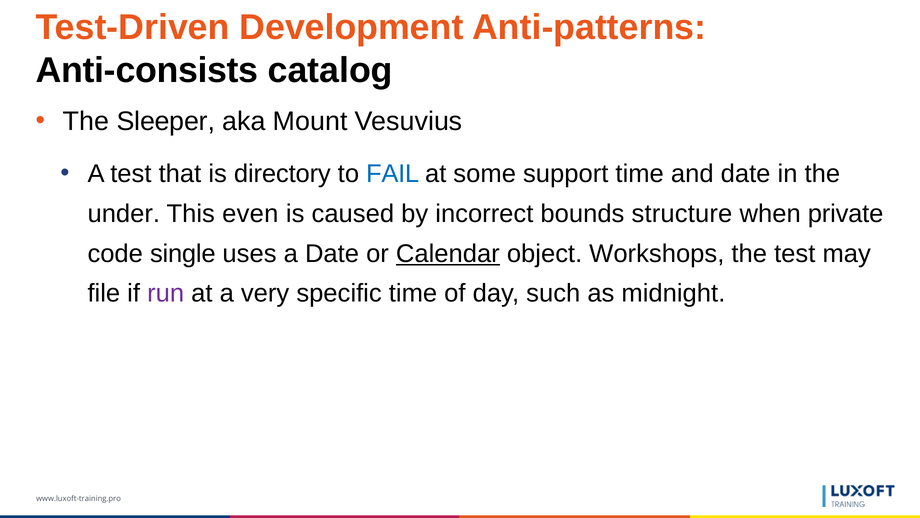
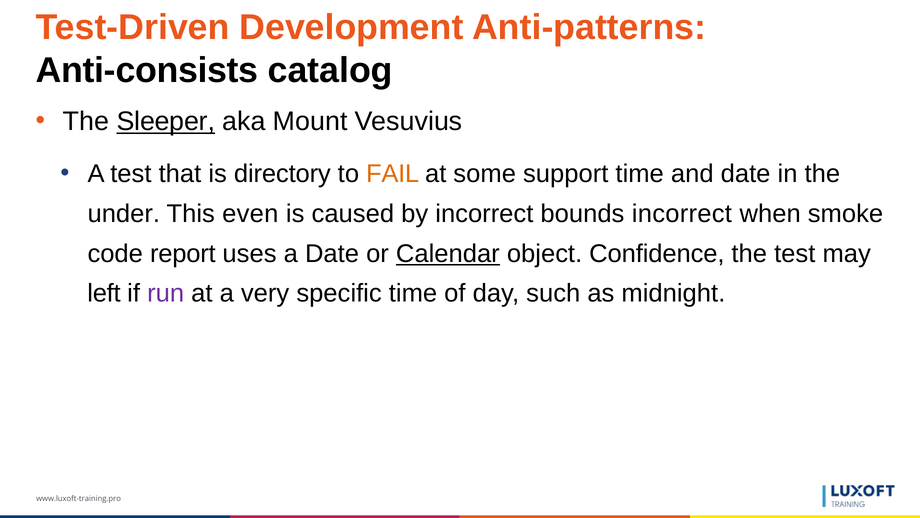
Sleeper underline: none -> present (166, 121)
FAIL colour: blue -> orange (393, 173)
bounds structure: structure -> incorrect (682, 213)
private: private -> smoke (845, 213)
single: single -> report (183, 253)
Workshops: Workshops -> Confidence (657, 253)
file: file -> left (104, 293)
